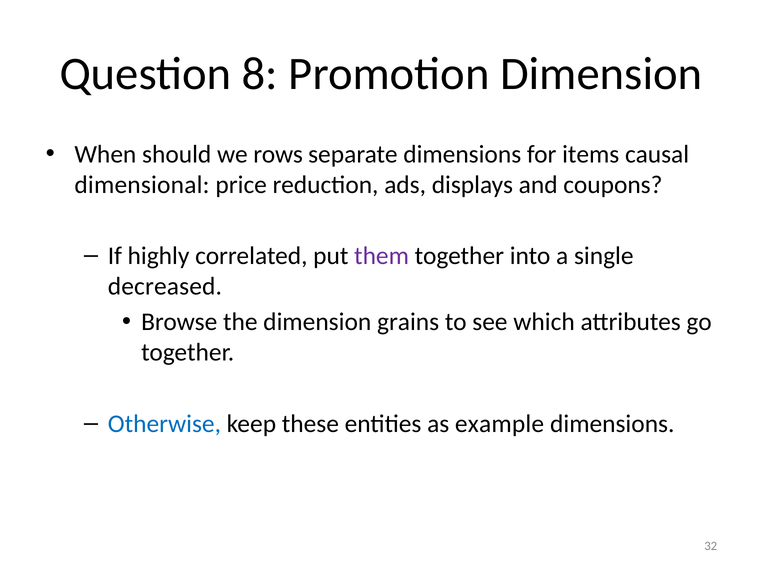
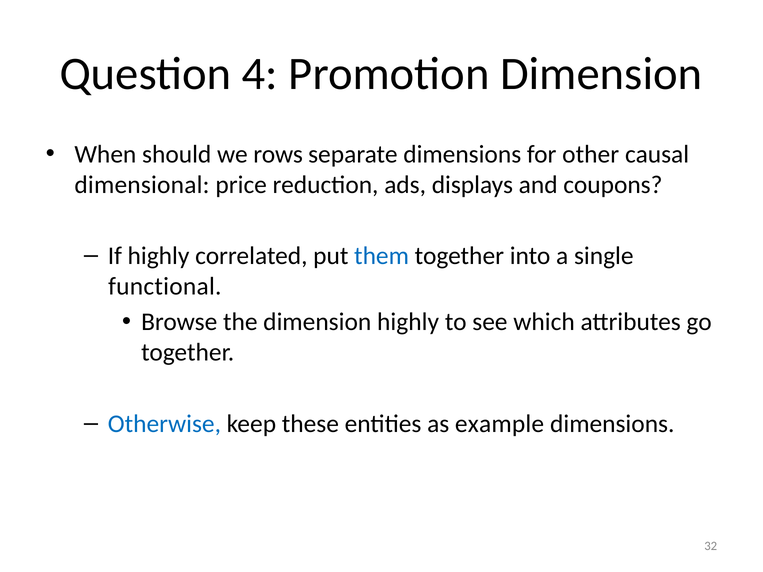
8: 8 -> 4 (260, 74)
items: items -> other (591, 154)
them colour: purple -> blue (382, 256)
decreased: decreased -> functional (165, 287)
dimension grains: grains -> highly (408, 322)
